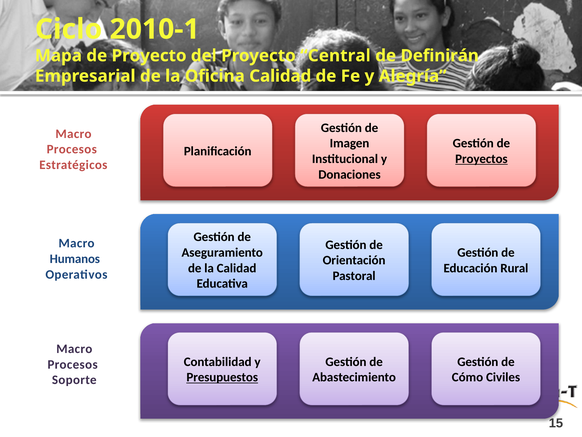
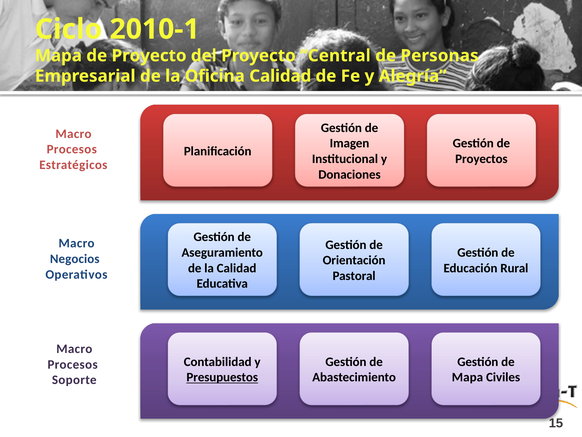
Definirán: Definirán -> Personas (440, 56)
Proyectos underline: present -> none (481, 159)
Humanos: Humanos -> Negocios (75, 259)
Cómo: Cómo -> Mapa (467, 377)
